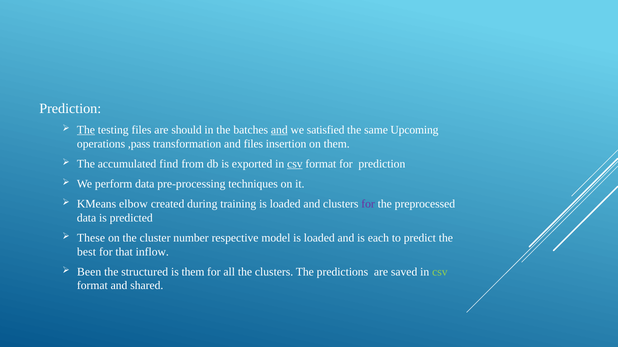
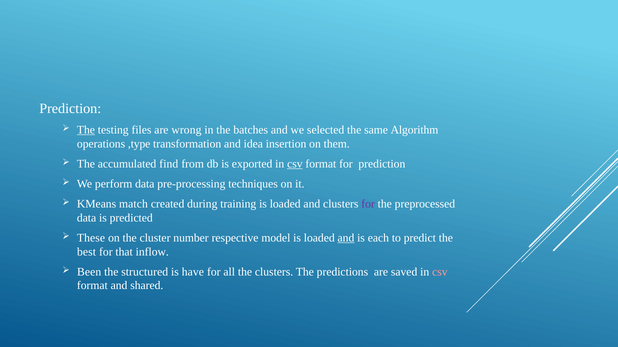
should: should -> wrong (186, 130)
and underline: present -> none (279, 130)
satisfied: satisfied -> selected (326, 130)
Upcoming: Upcoming -> Algorithm (414, 130)
,pass: ,pass -> ,type (139, 144)
and files: files -> idea (253, 144)
elbow: elbow -> match (133, 204)
and underline: none -> present (346, 238)
is them: them -> have (193, 272)
csv colour: light green -> pink (440, 272)
